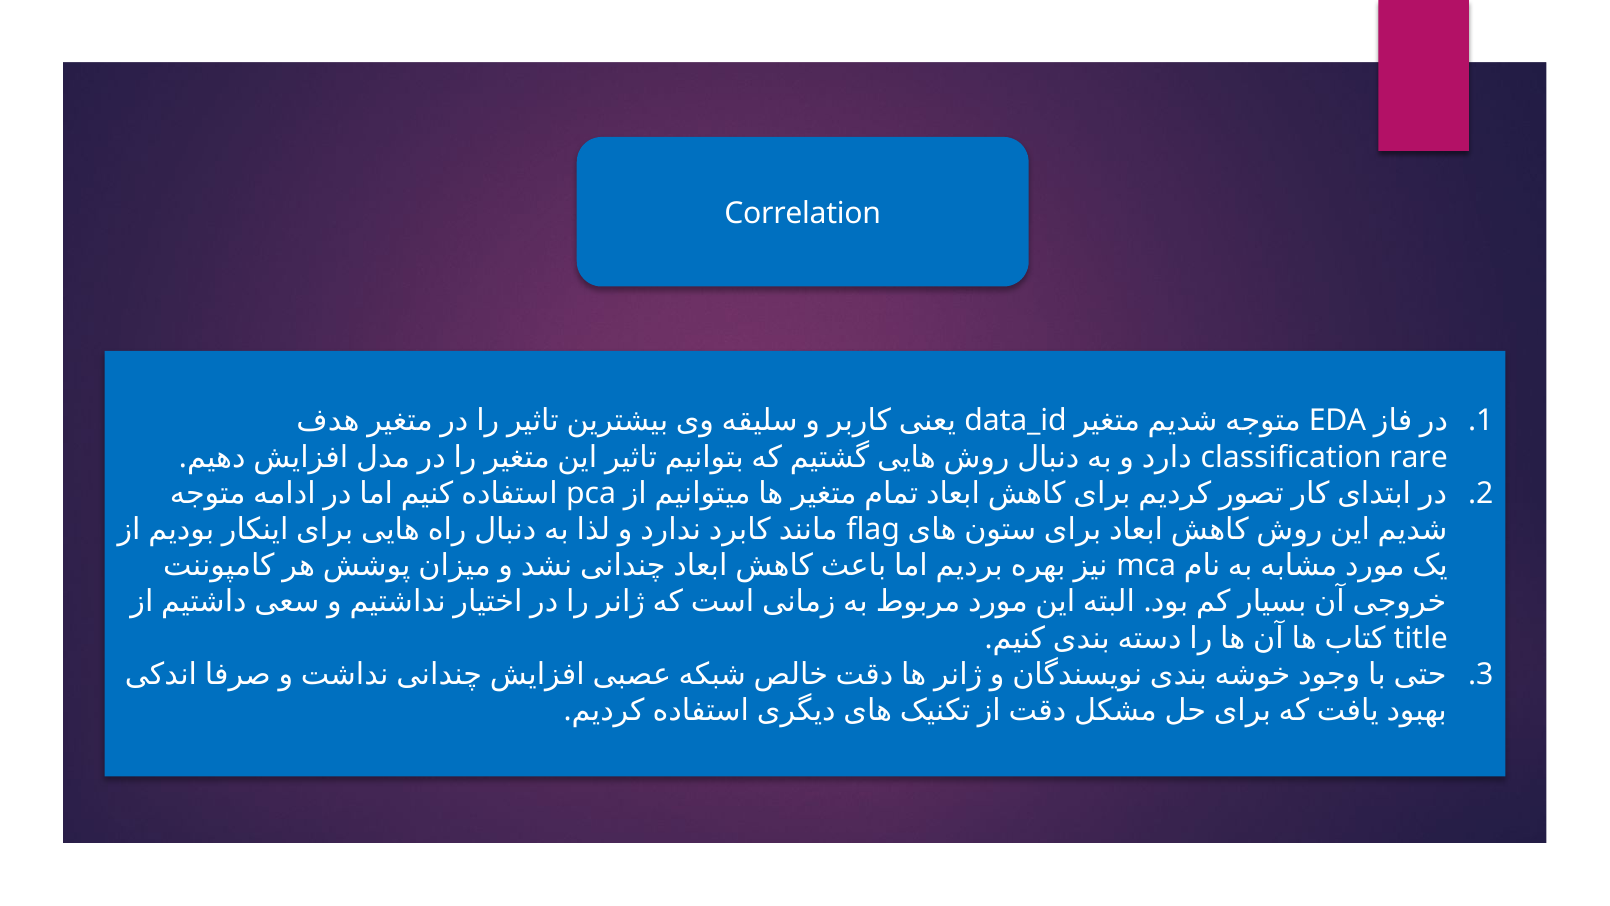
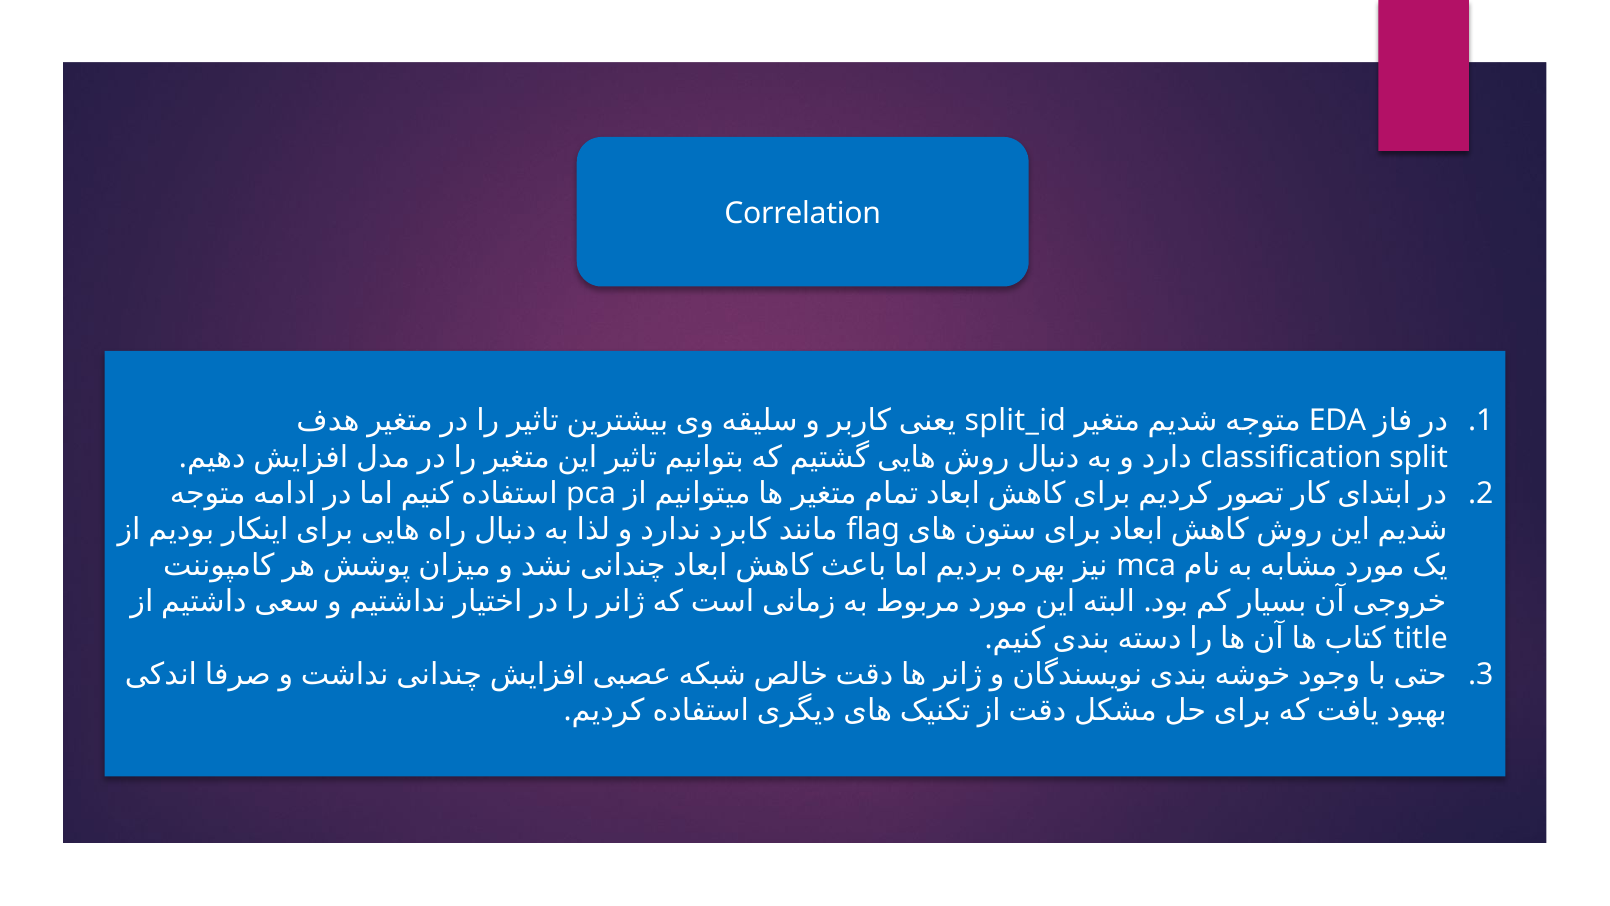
data_id: data_id -> split_id (1015, 421)
rare: rare -> split (1419, 457)
